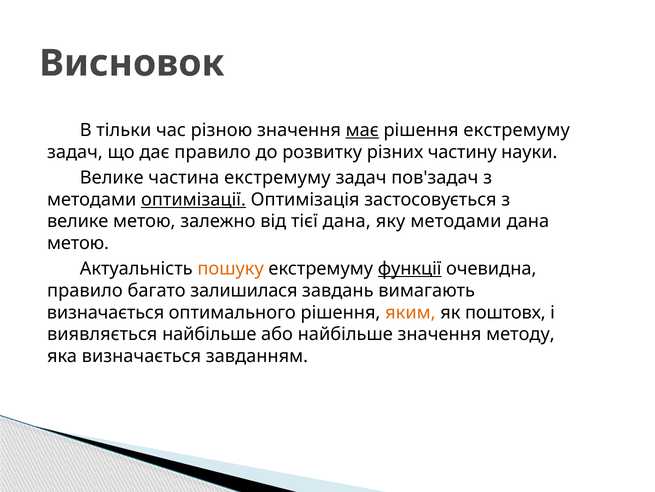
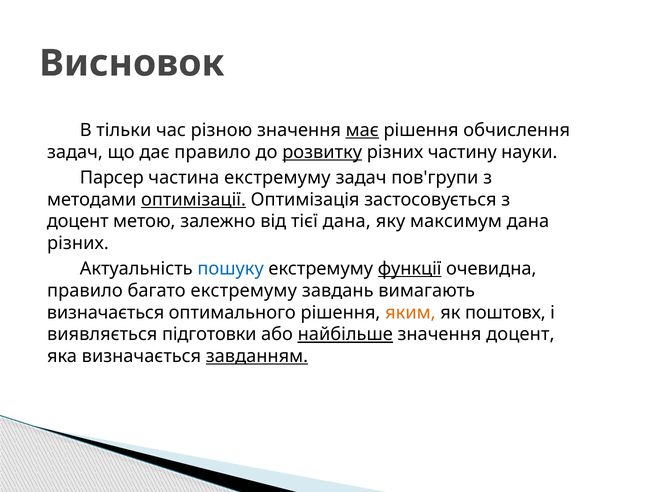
рішення екстремуму: екстремуму -> обчислення (517, 130)
розвитку underline: none -> present (322, 152)
Велике: Велике -> Парсер (112, 177)
пов'задач: пов'задач -> пов'групи (435, 177)
велике: велике -> доцент (78, 221)
яку методами: методами -> максимум (456, 221)
метою: метою -> різних (78, 243)
пошуку colour: orange -> blue (231, 268)
багато залишилася: залишилася -> екстремуму (244, 290)
виявляється найбільше: найбільше -> підготовки (209, 334)
найбільше underline: none -> present (345, 334)
значення методу: методу -> доцент (520, 334)
завданням underline: none -> present (257, 356)
